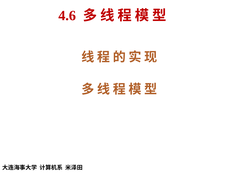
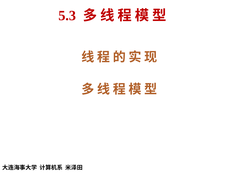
4.6: 4.6 -> 5.3 (67, 16)
